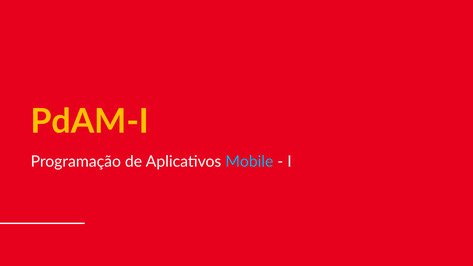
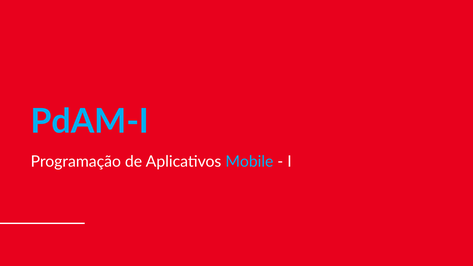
PdAM-I colour: yellow -> light blue (90, 122)
